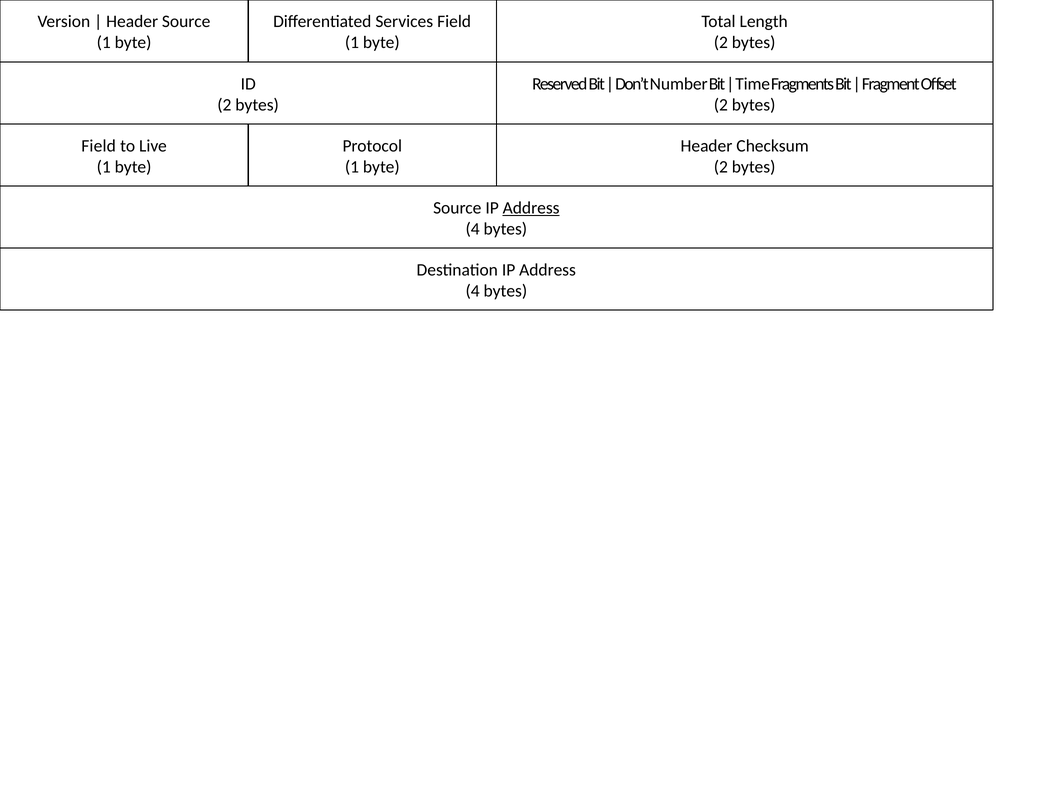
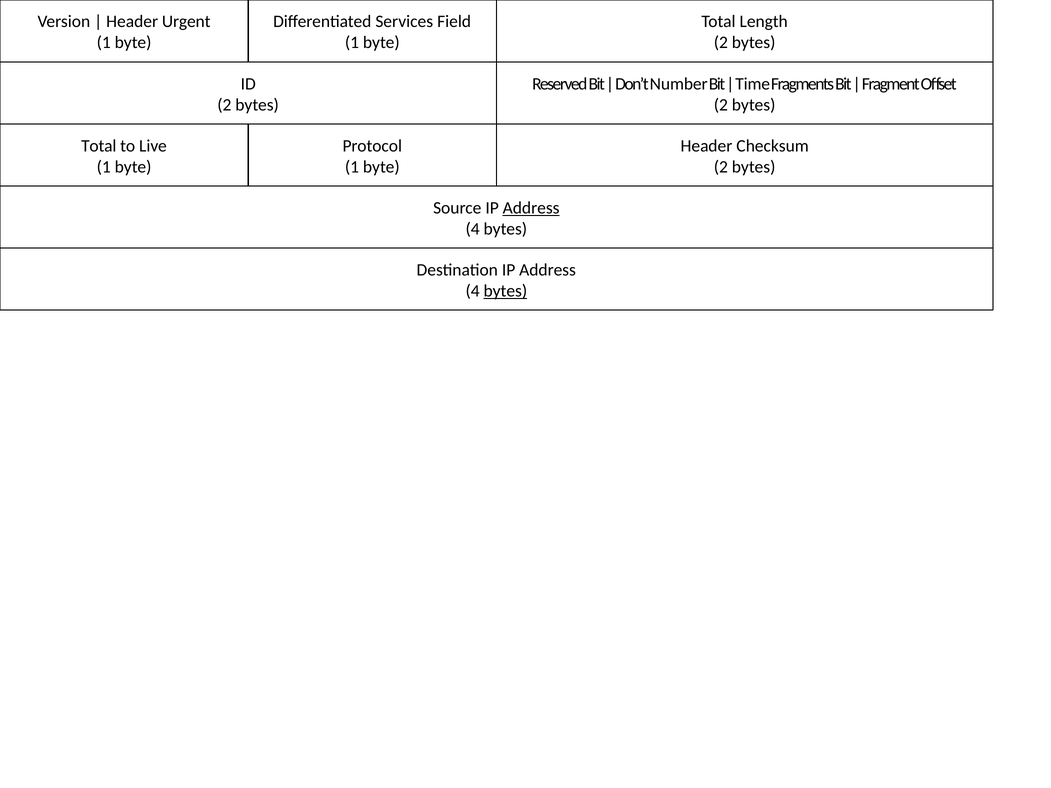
Header Source: Source -> Urgent (186, 22)
Field: Field -> Total (99, 146)
bytes underline: none -> present (505, 291)
